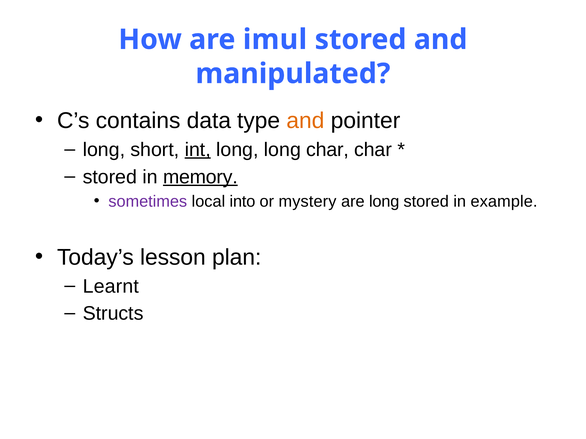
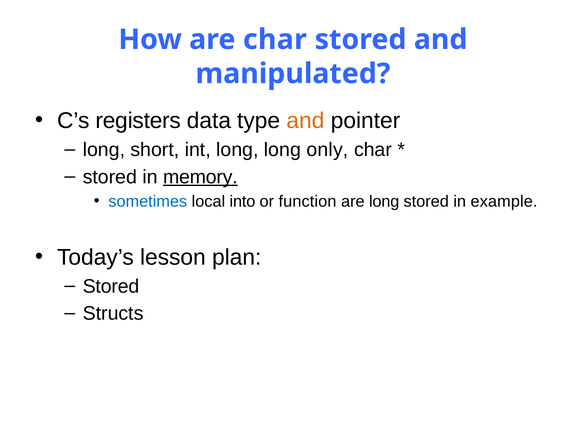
are imul: imul -> char (275, 40)
contains: contains -> registers (138, 121)
int underline: present -> none (198, 150)
long char: char -> only (327, 150)
sometimes colour: purple -> blue (148, 202)
mystery: mystery -> function (307, 202)
Learnt: Learnt -> Stored (111, 287)
